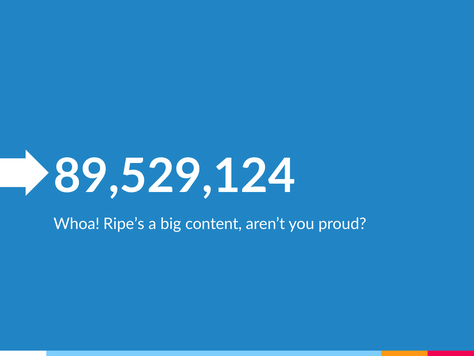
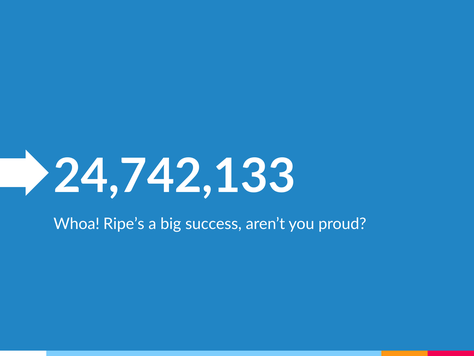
89,529,124: 89,529,124 -> 24,742,133 (175, 176)
content: content -> success (214, 223)
